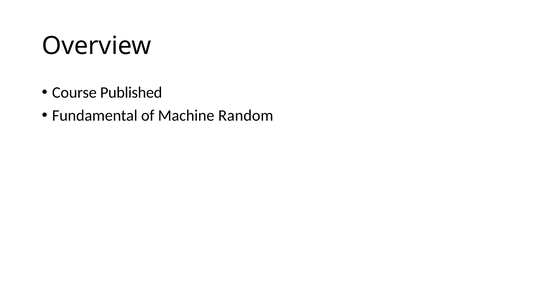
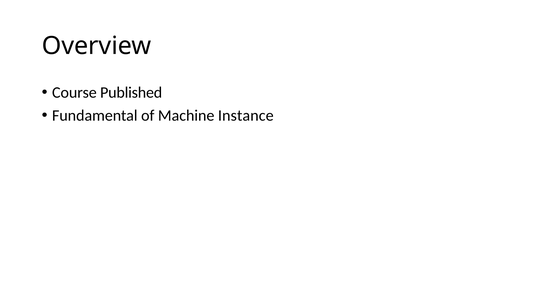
Random: Random -> Instance (246, 116)
